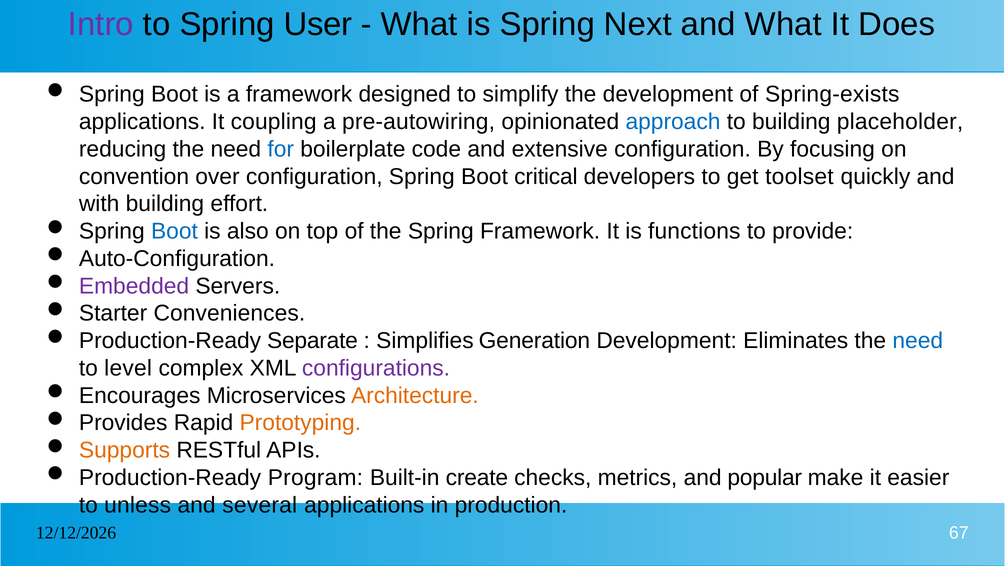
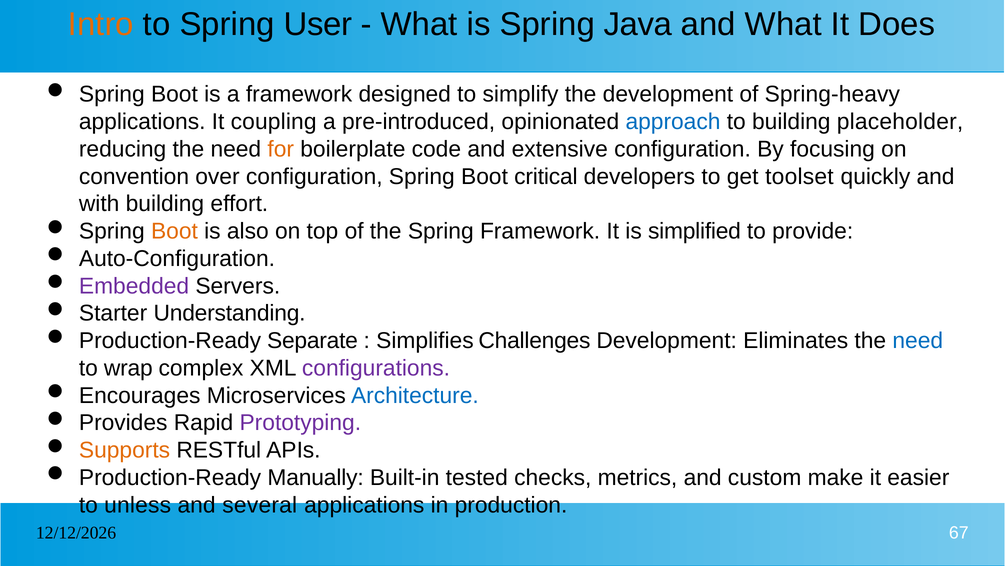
Intro colour: purple -> orange (101, 24)
Next: Next -> Java (638, 24)
Spring-exists: Spring-exists -> Spring-heavy (832, 94)
pre-autowiring: pre-autowiring -> pre-introduced (419, 122)
for colour: blue -> orange (281, 149)
Boot colour: blue -> orange (174, 231)
functions: functions -> simplified (694, 231)
Conveniences: Conveniences -> Understanding (230, 313)
Generation: Generation -> Challenges (534, 340)
level: level -> wrap (128, 368)
Architecture colour: orange -> blue (415, 395)
Prototyping colour: orange -> purple (300, 422)
Program: Program -> Manually (316, 477)
create: create -> tested (477, 477)
popular: popular -> custom (765, 477)
